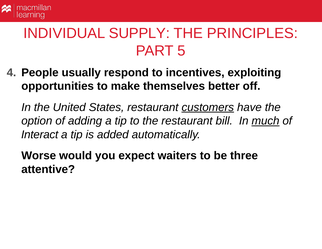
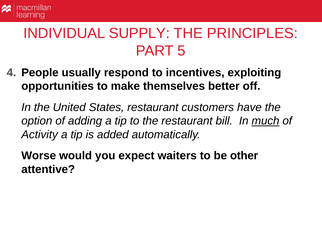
customers underline: present -> none (208, 107)
Interact: Interact -> Activity (40, 135)
three: three -> other (244, 156)
